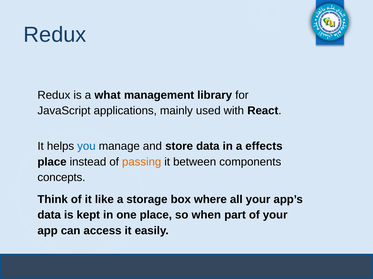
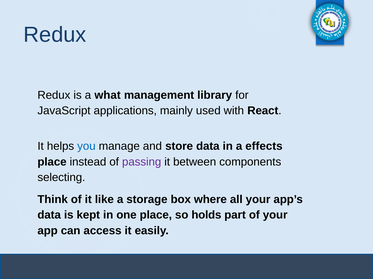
passing colour: orange -> purple (142, 162)
concepts: concepts -> selecting (61, 178)
when: when -> holds (206, 216)
